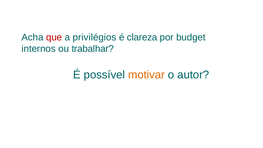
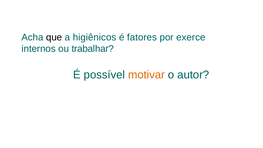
que colour: red -> black (54, 37)
privilégios: privilégios -> higiênicos (95, 37)
clareza: clareza -> fatores (142, 37)
budget: budget -> exerce (191, 37)
